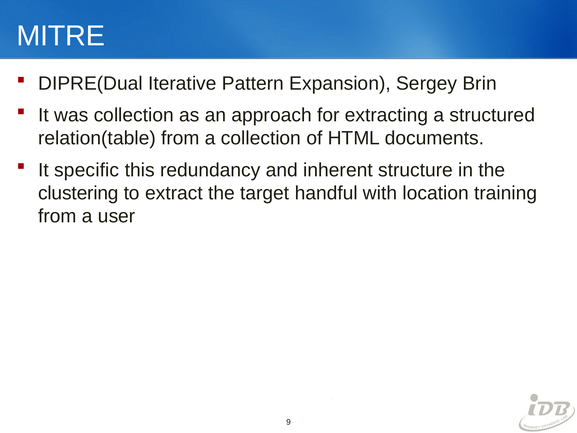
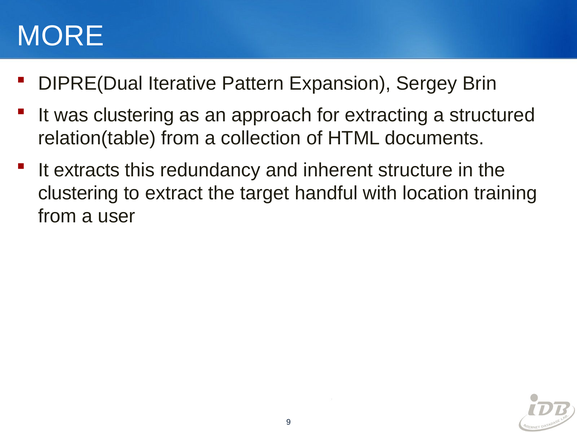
MITRE: MITRE -> MORE (60, 36)
was collection: collection -> clustering (134, 115)
specific: specific -> extracts (87, 170)
